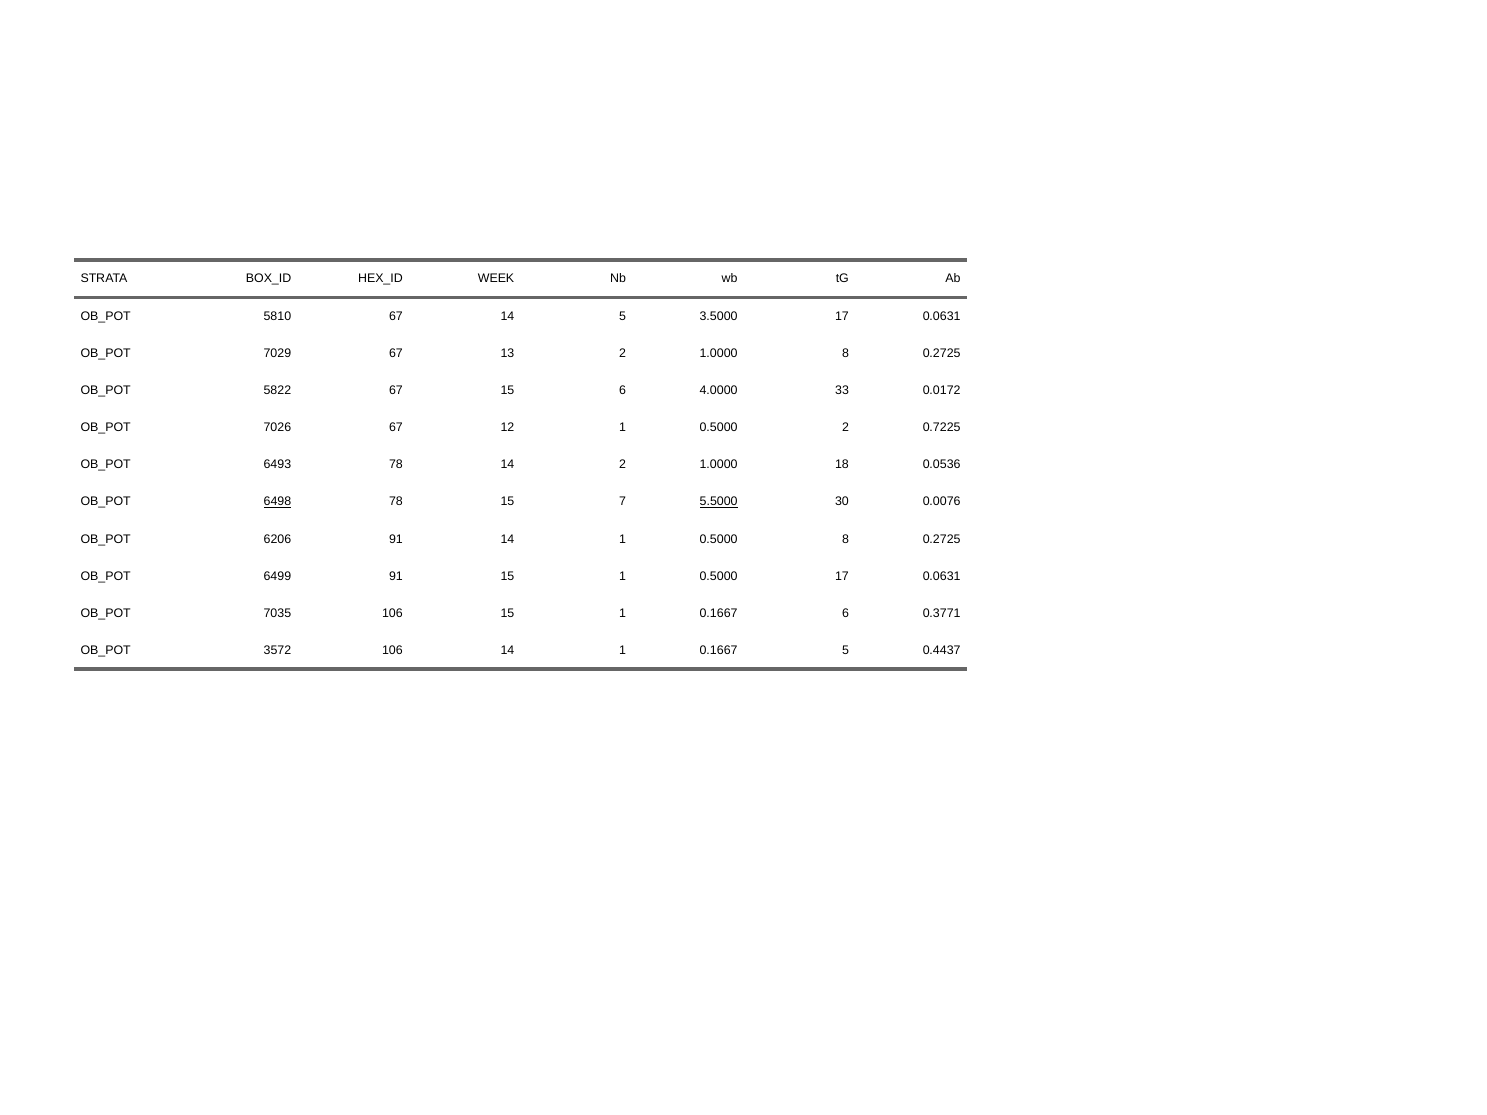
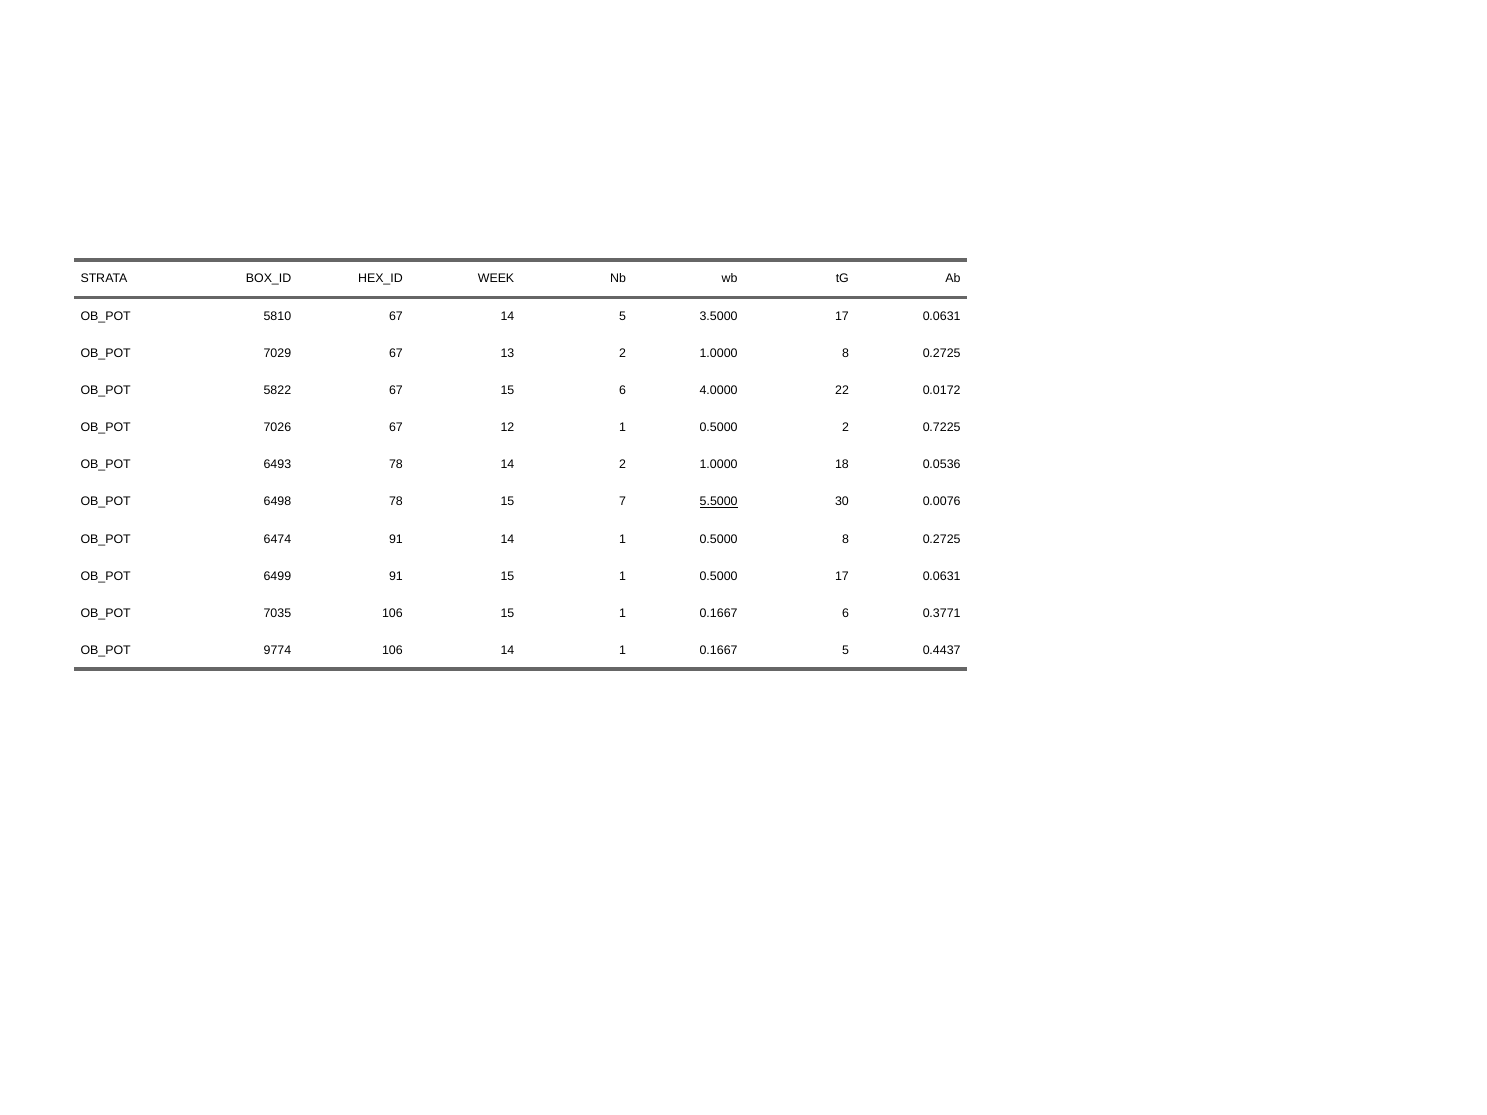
33: 33 -> 22 (842, 390)
6498 underline: present -> none (277, 502)
6206: 6206 -> 6474 (277, 539)
3572: 3572 -> 9774 (277, 651)
